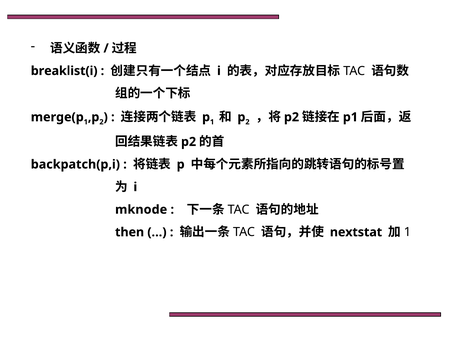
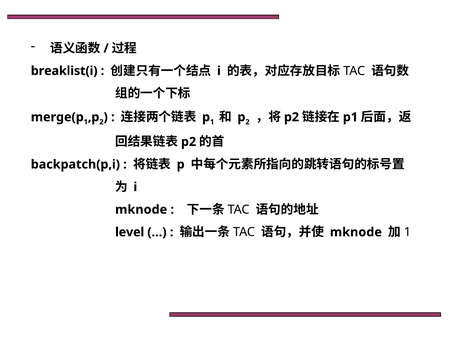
then: then -> level (130, 232)
nextstat: nextstat -> mknode (356, 232)
